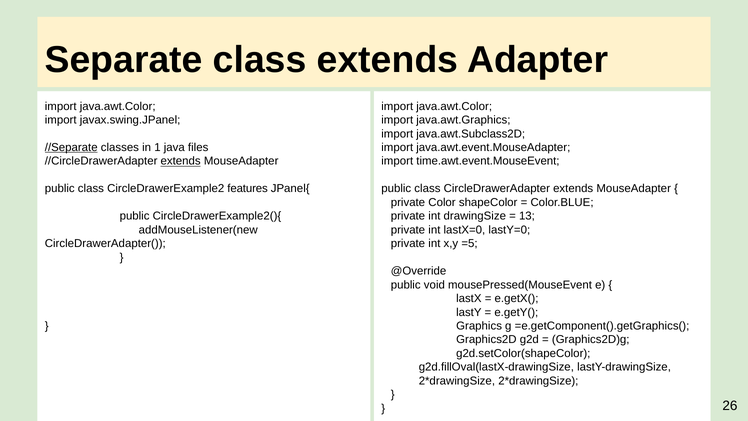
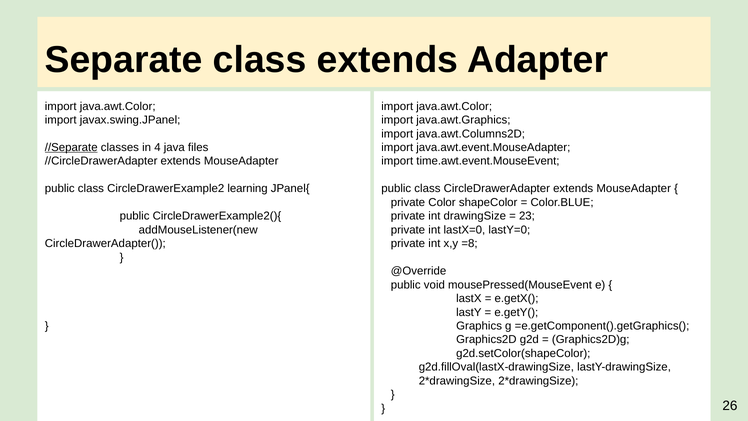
java.awt.Subclass2D: java.awt.Subclass2D -> java.awt.Columns2D (471, 134)
1: 1 -> 4 (157, 147)
extends underline: present -> none (181, 161)
features: features -> learning (248, 189)
13: 13 -> 23 (527, 216)
=5: =5 -> =8 (470, 243)
